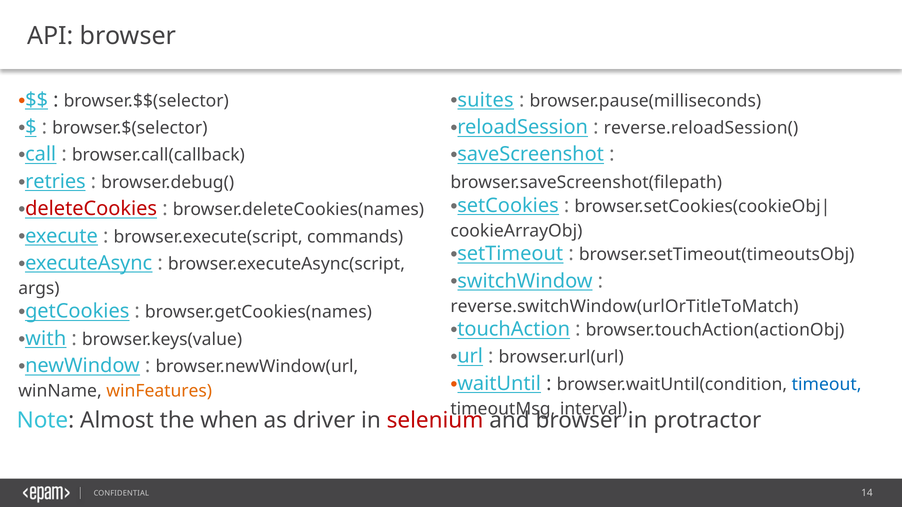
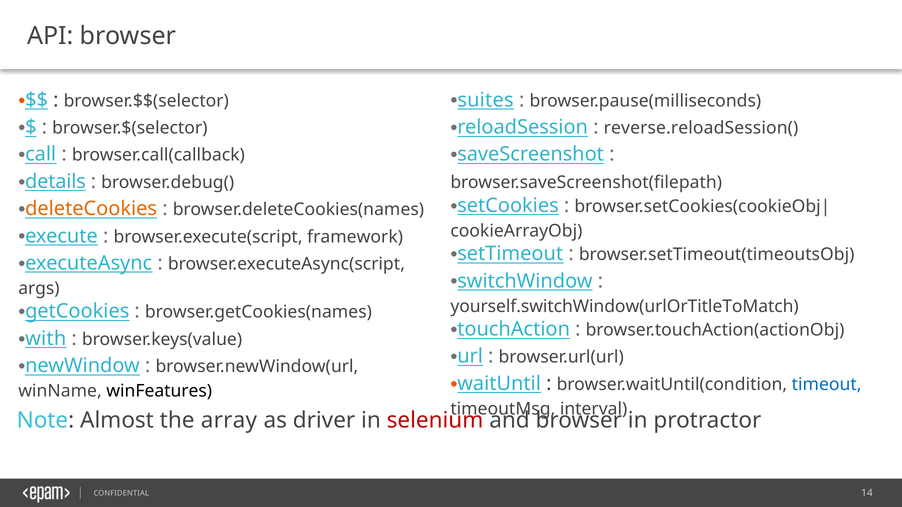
retries: retries -> details (55, 182)
deleteCookies colour: red -> orange (91, 209)
commands: commands -> framework (355, 237)
reverse.switchWindow(urlOrTitleToMatch: reverse.switchWindow(urlOrTitleToMatch -> yourself.switchWindow(urlOrTitleToMatch (625, 307)
winFeatures colour: orange -> black (159, 391)
when: when -> array (229, 421)
